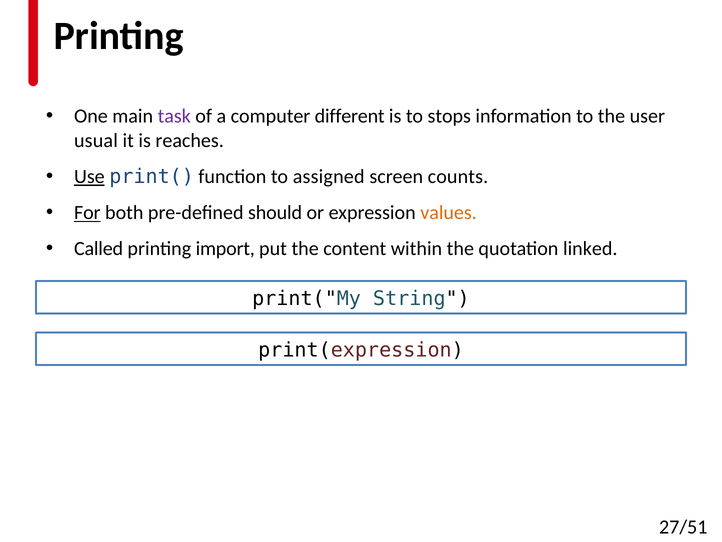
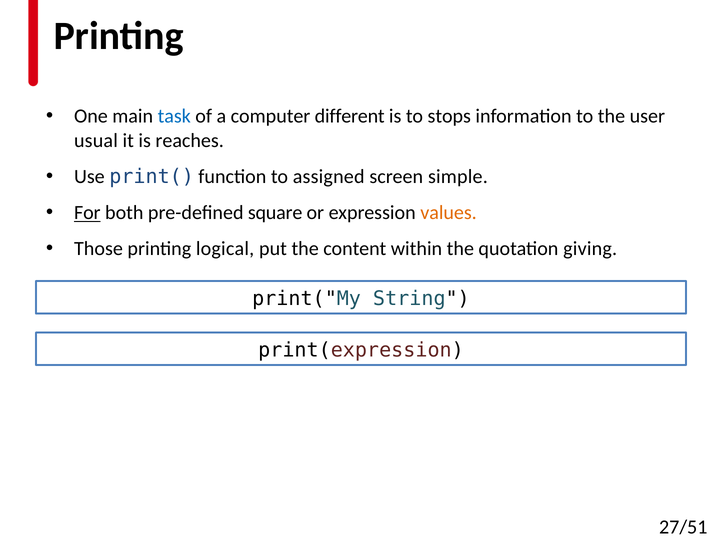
task colour: purple -> blue (174, 116)
Use underline: present -> none (89, 176)
counts: counts -> simple (458, 176)
should: should -> square (275, 213)
Called: Called -> Those (98, 249)
import: import -> logical (225, 249)
linked: linked -> giving (590, 249)
